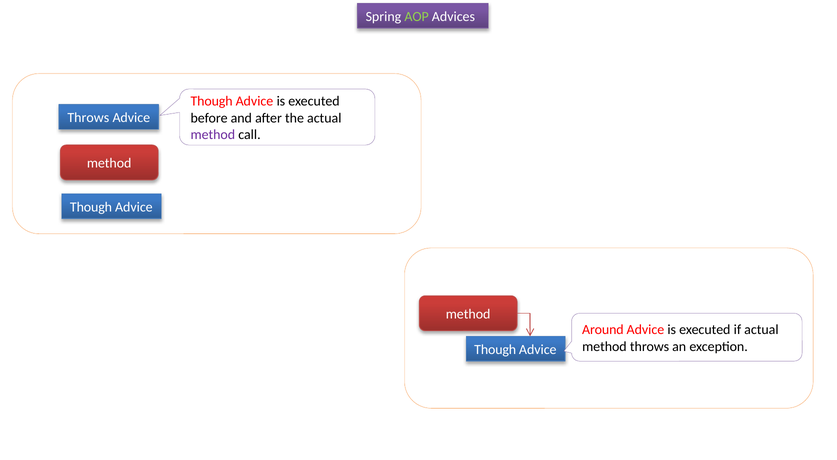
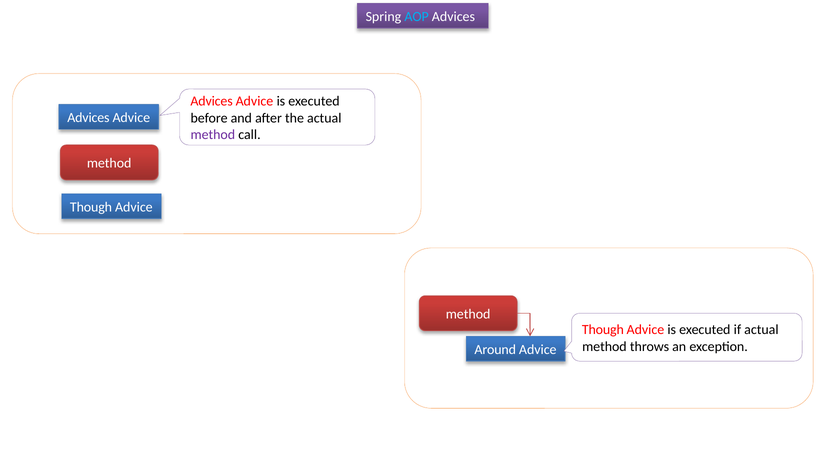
AOP colour: light green -> light blue (417, 17)
Though: Though -> Advices (212, 101)
Throws: Throws -> Advices (88, 118)
Around: Around -> Though (603, 330)
Though: Though -> Around (495, 350)
